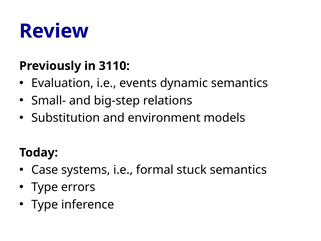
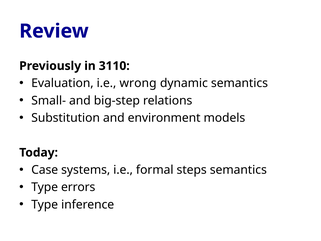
events: events -> wrong (138, 83)
stuck: stuck -> steps (192, 170)
